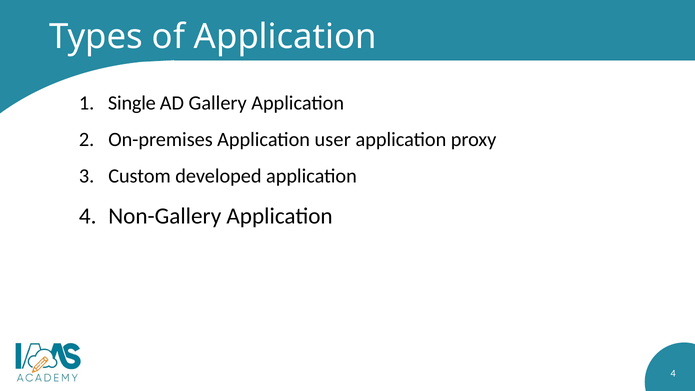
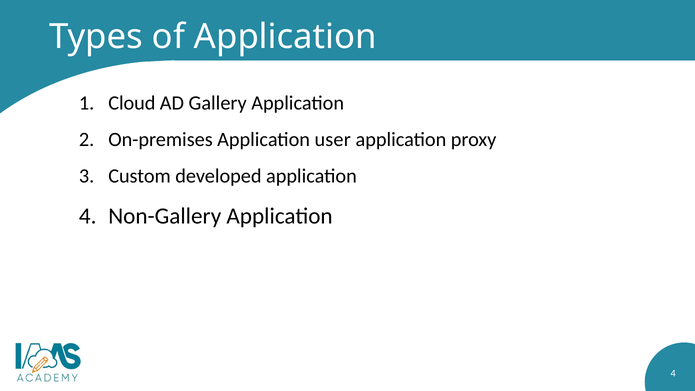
Single: Single -> Cloud (132, 103)
